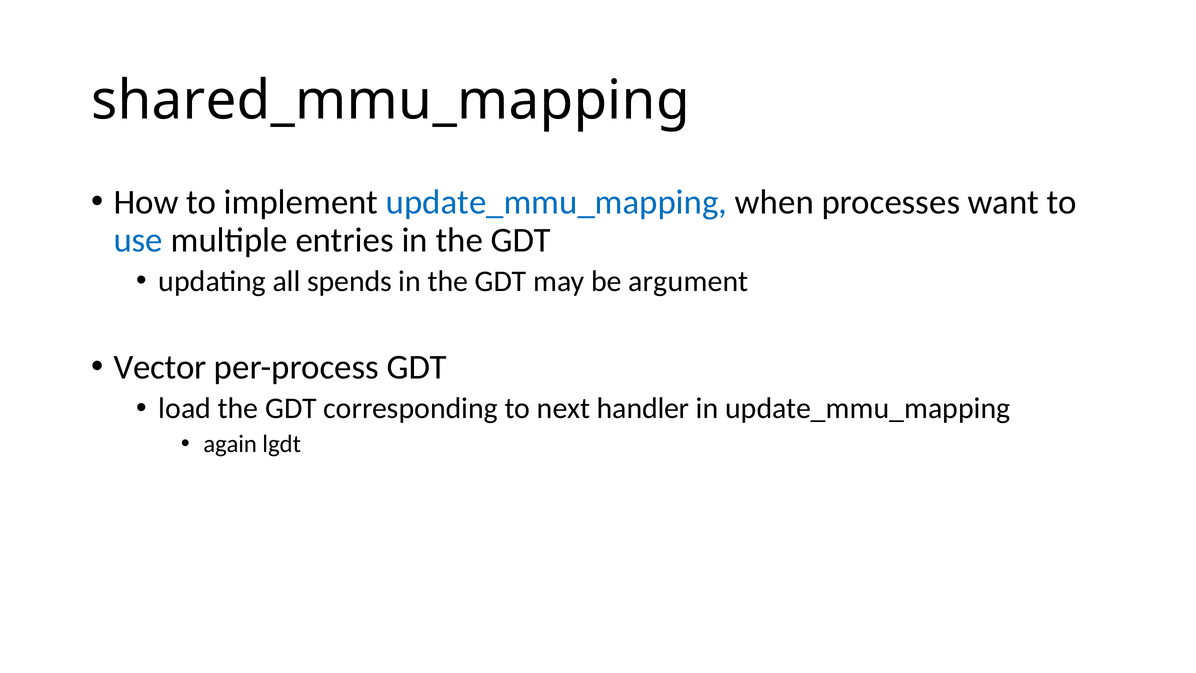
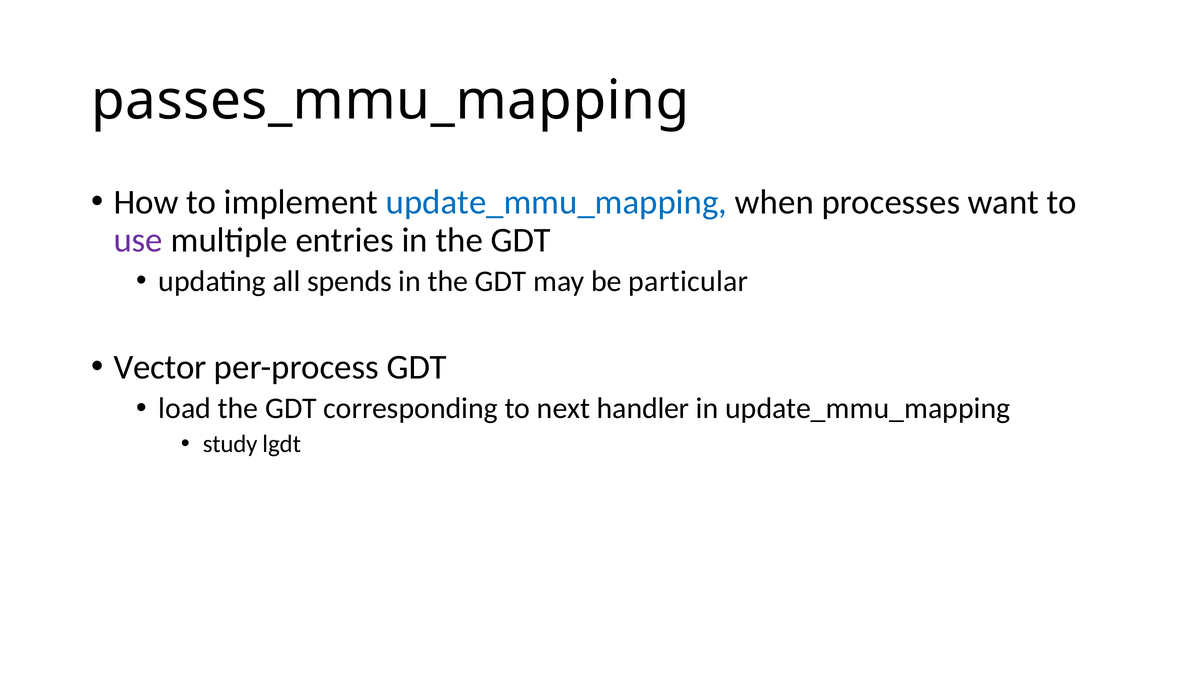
shared_mmu_mapping: shared_mmu_mapping -> passes_mmu_mapping (390, 100)
use colour: blue -> purple (138, 240)
argument: argument -> particular (688, 281)
again: again -> study (230, 444)
